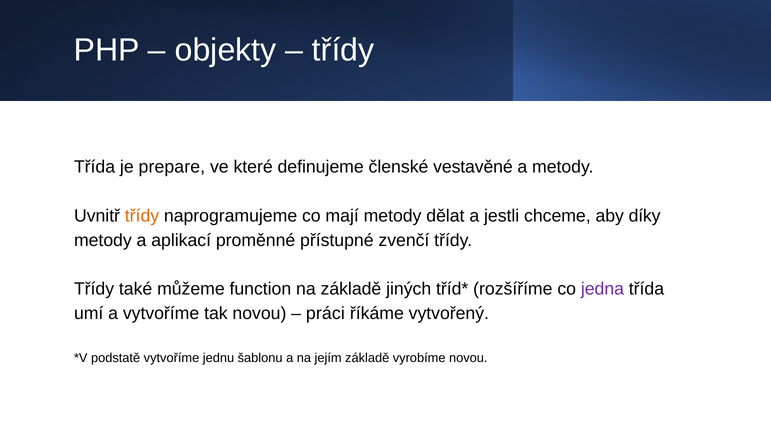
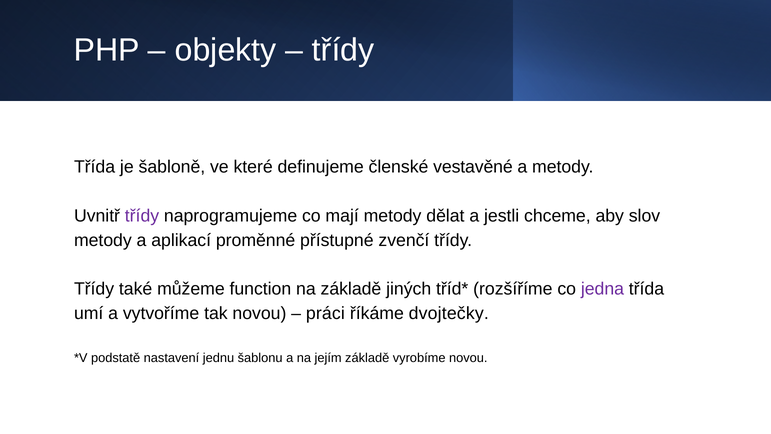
prepare: prepare -> šabloně (172, 167)
třídy colour: orange -> purple (142, 216)
díky: díky -> slov (644, 216)
vytvořený: vytvořený -> dvojtečky (449, 313)
podstatě vytvoříme: vytvoříme -> nastavení (172, 358)
